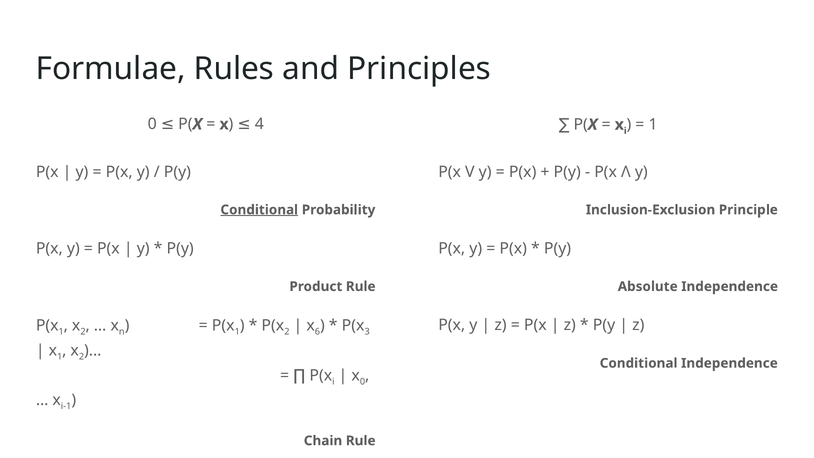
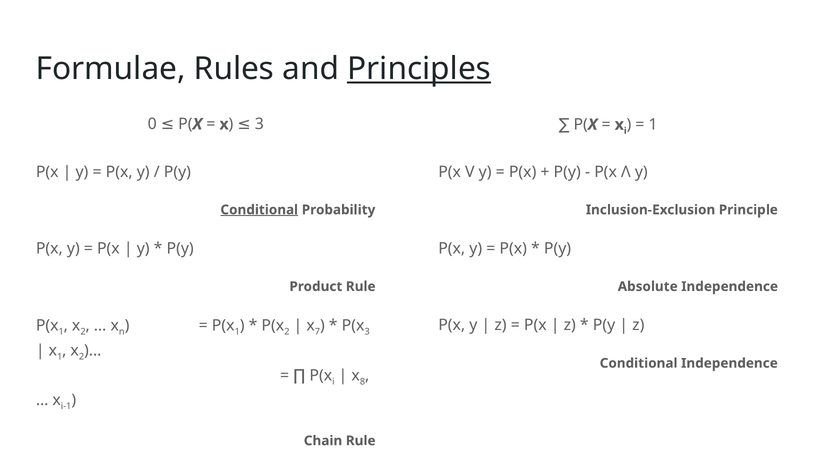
Principles underline: none -> present (419, 69)
x 4: 4 -> 3 (259, 124)
6: 6 -> 7 (317, 332)
x 0: 0 -> 8 (363, 381)
